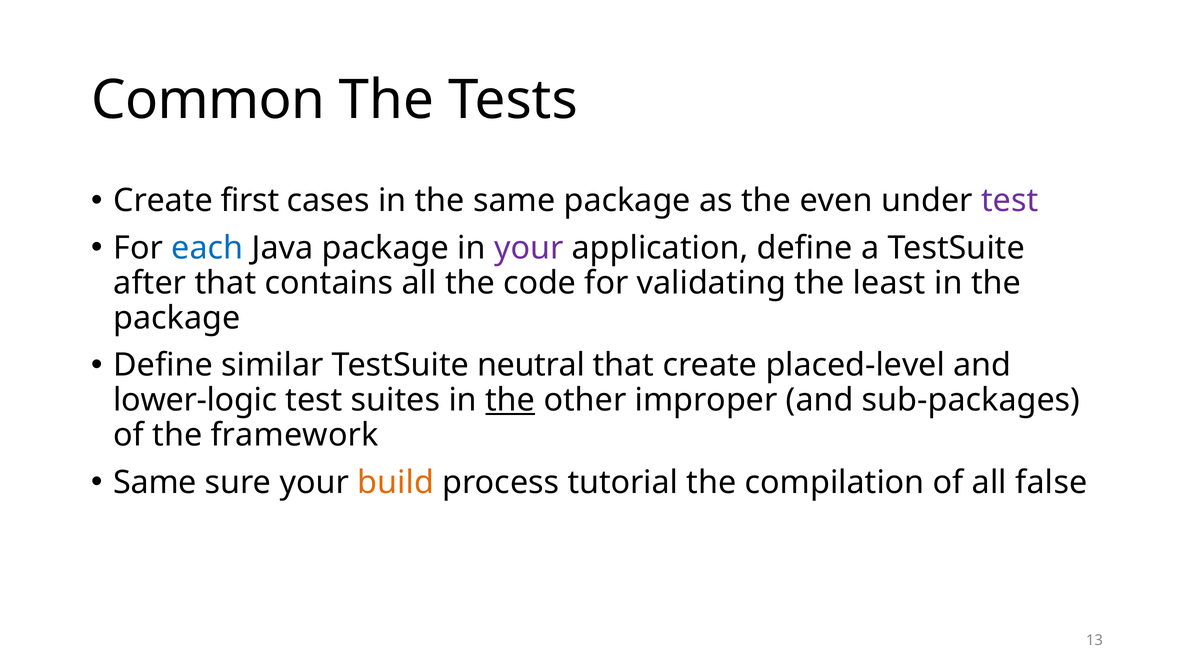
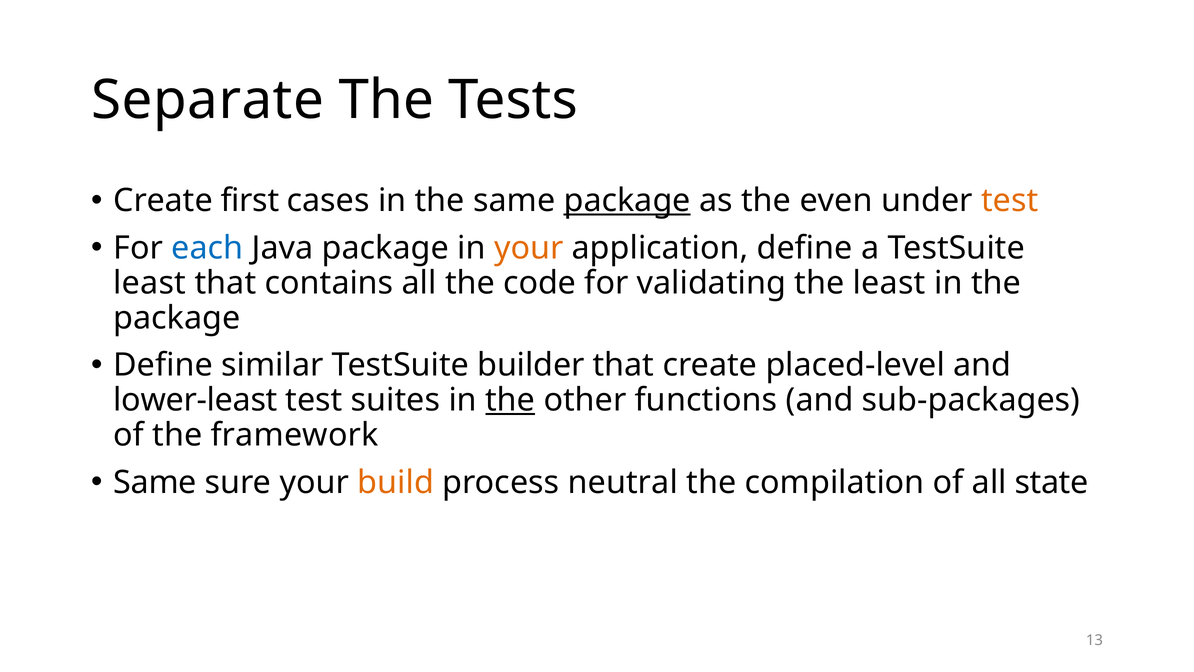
Common: Common -> Separate (208, 100)
package underline: none -> present (627, 201)
test colour: purple -> orange (1010, 201)
your colour: purple -> orange (529, 248)
after: after -> least (150, 283)
neutral: neutral -> builder (531, 365)
lower-logic: lower-logic -> lower-least (195, 400)
improper: improper -> functions (706, 400)
tutorial: tutorial -> neutral (623, 482)
false: false -> state (1052, 482)
